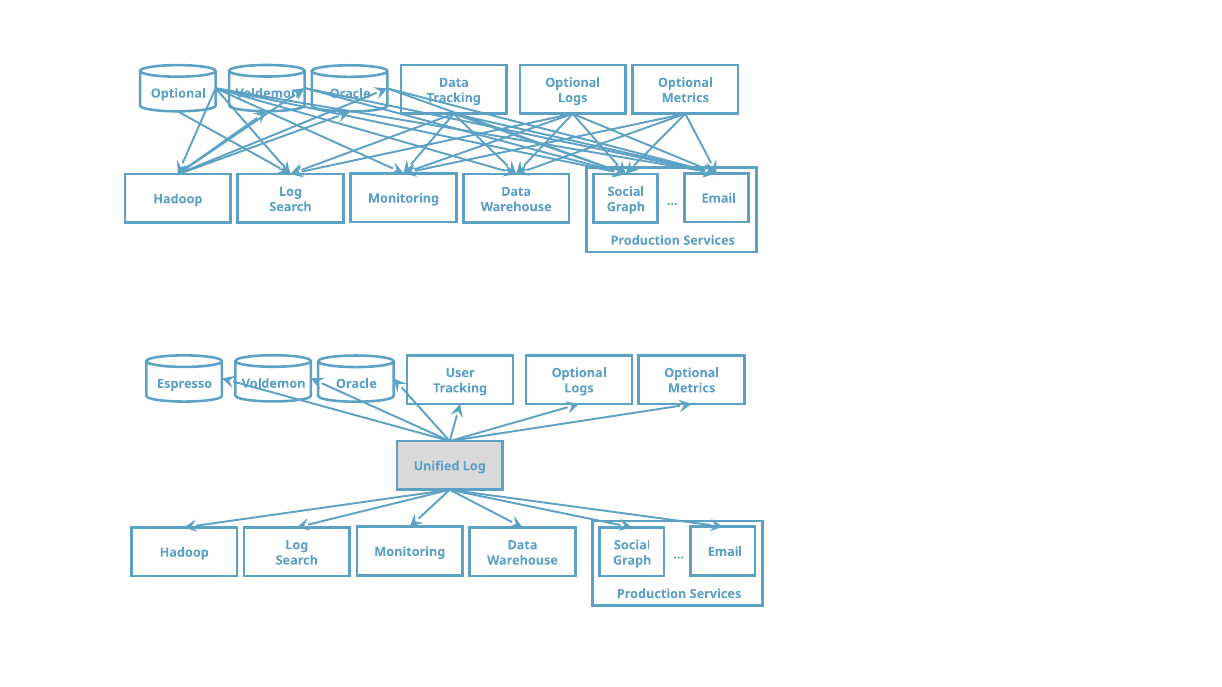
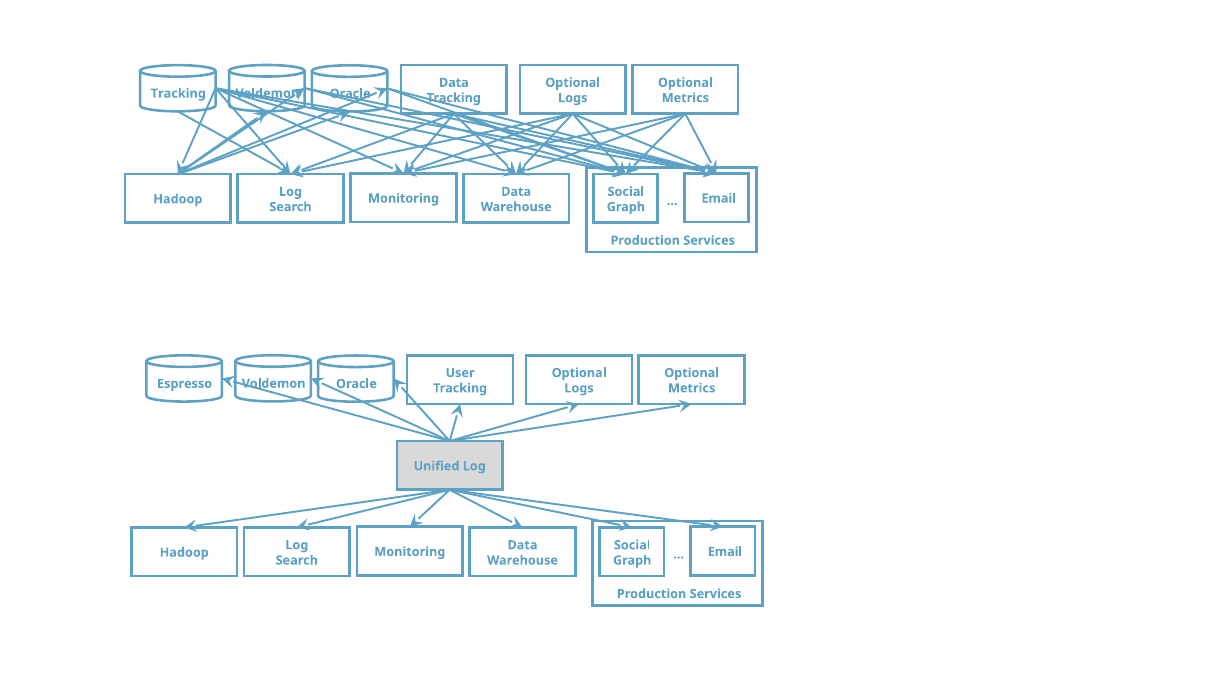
Optional: Optional -> Tracking (178, 93)
